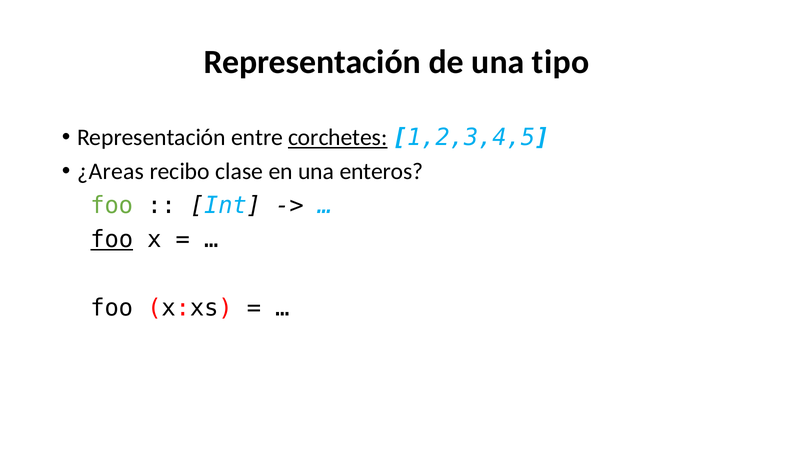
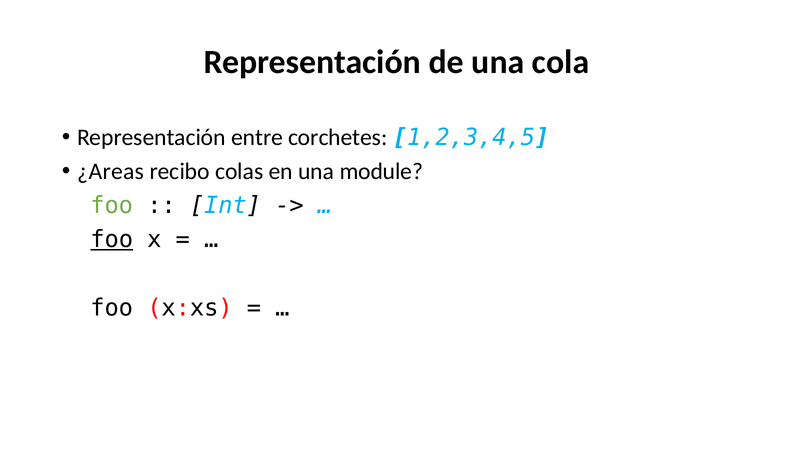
tipo: tipo -> cola (561, 62)
corchetes underline: present -> none (338, 137)
clase: clase -> colas (239, 171)
enteros: enteros -> module (381, 171)
